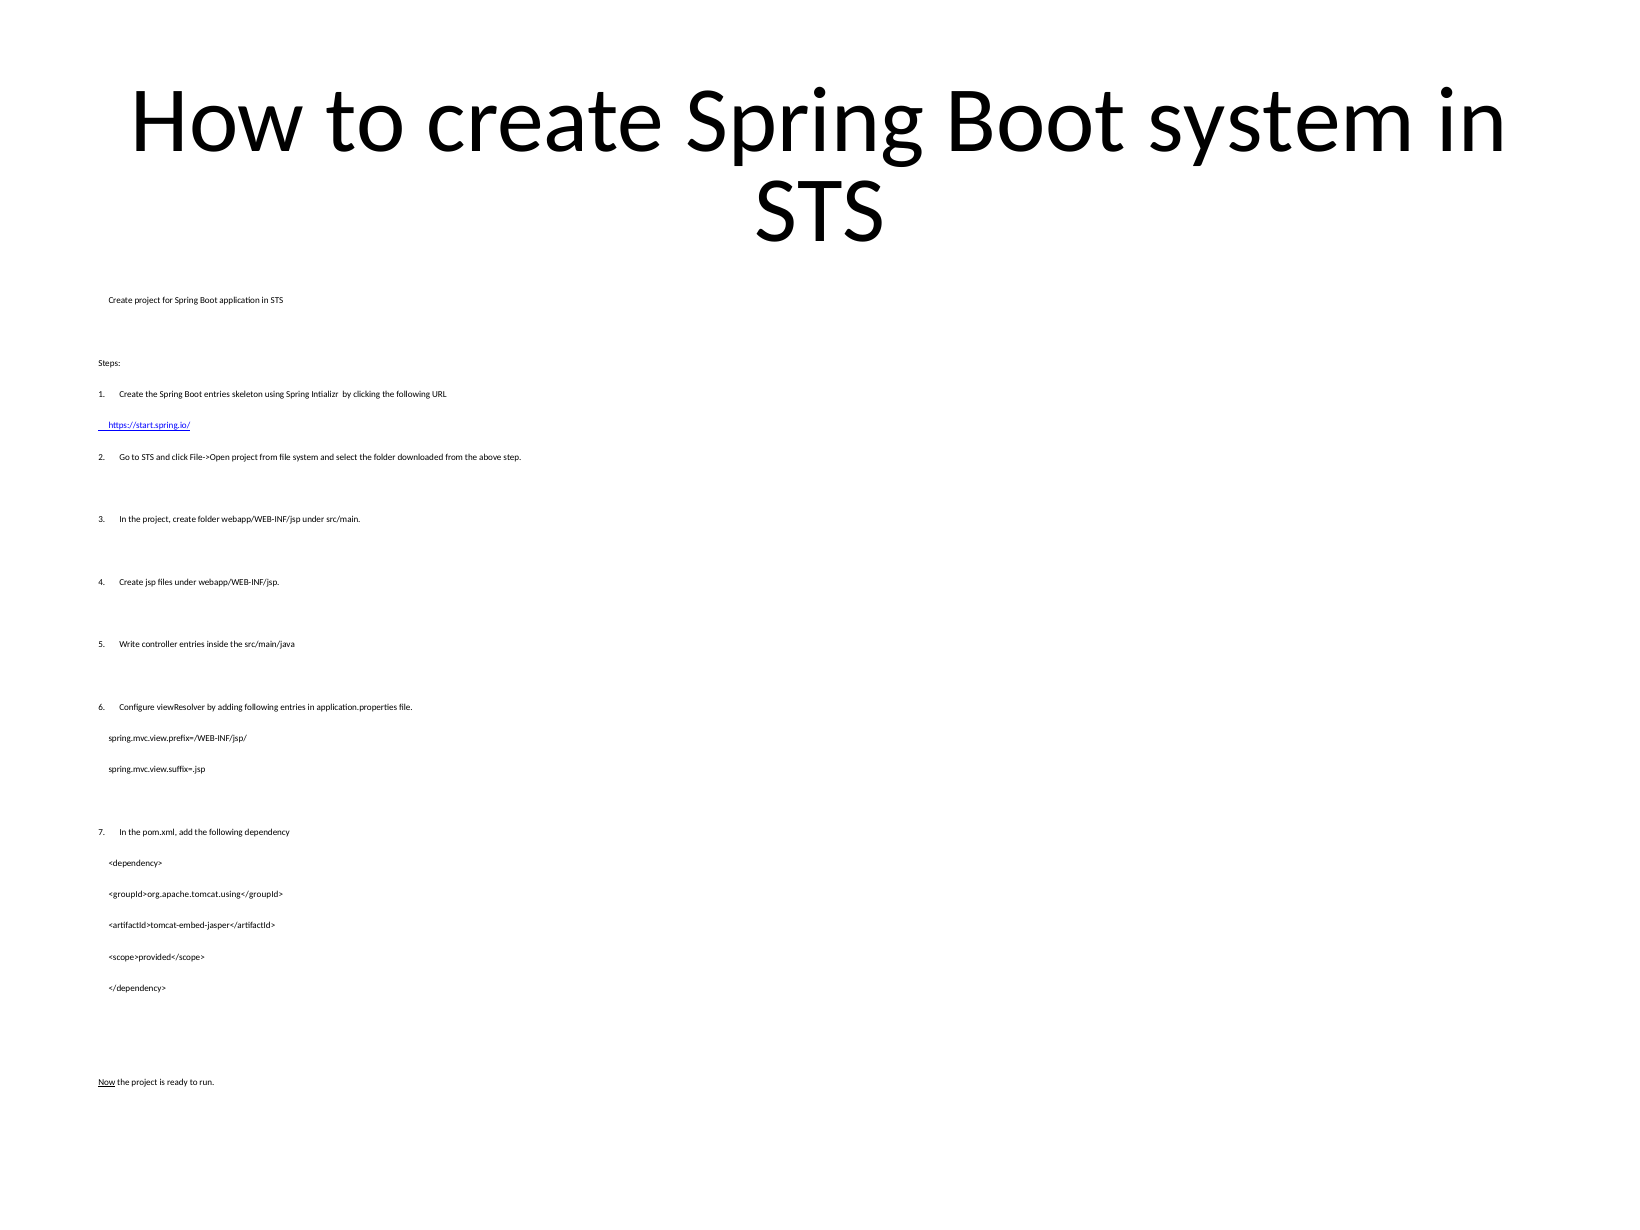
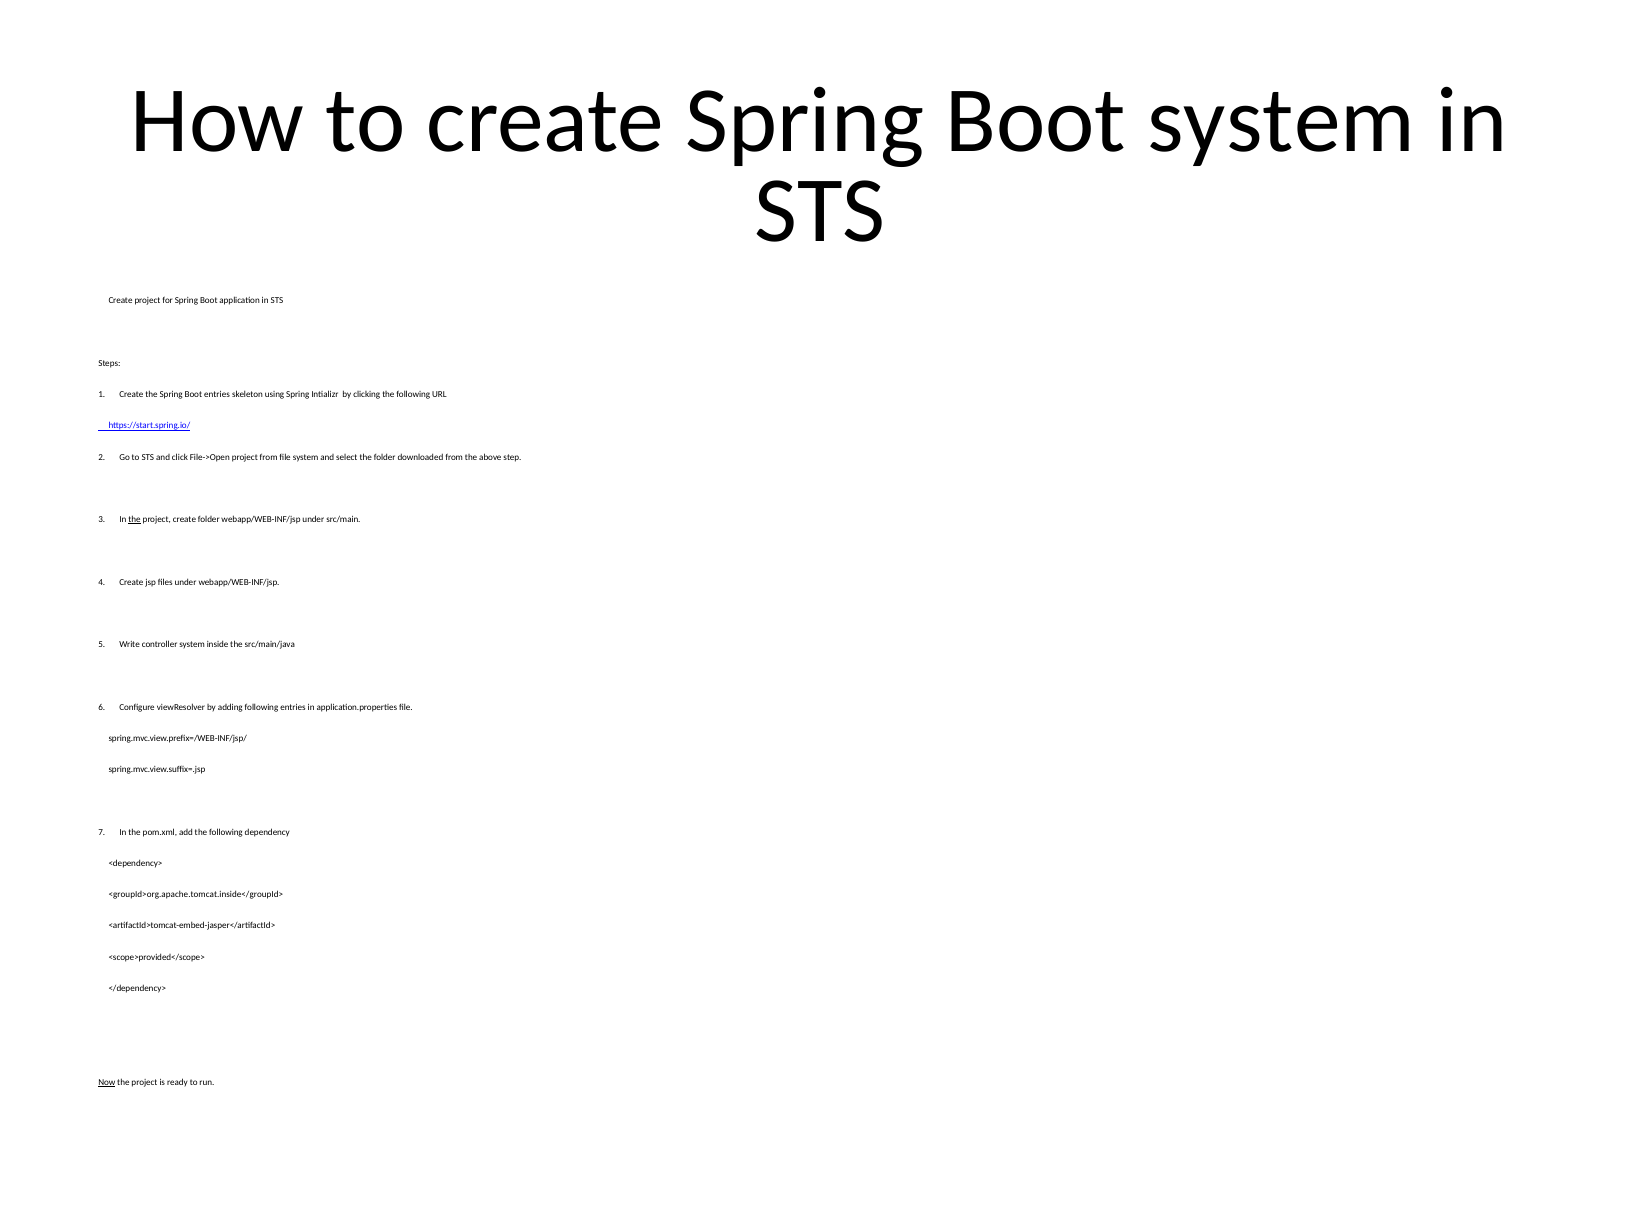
the underline: none -> present (135, 520)
controller entries: entries -> system (192, 645)
<groupId>org.apache.tomcat.using</groupId>: <groupId>org.apache.tomcat.using</groupId> -> <groupId>org.apache.tomcat.inside</groupId> (196, 895)
